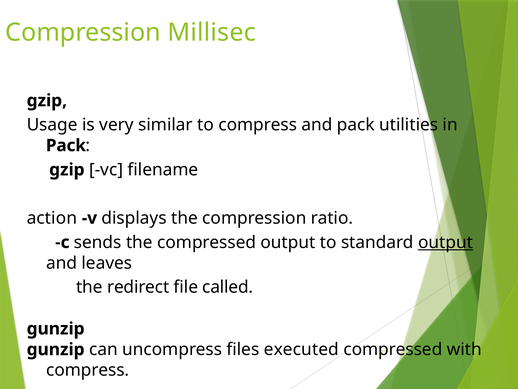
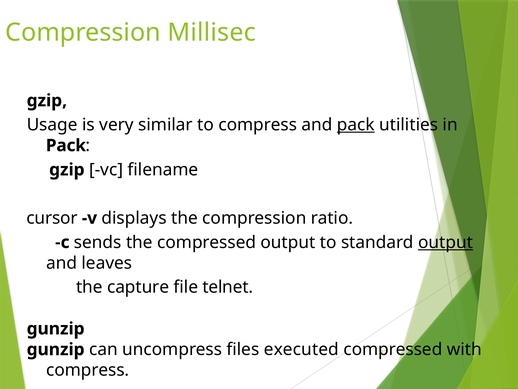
pack underline: none -> present (356, 125)
action: action -> cursor (52, 218)
redirect: redirect -> capture (138, 287)
called: called -> telnet (228, 287)
